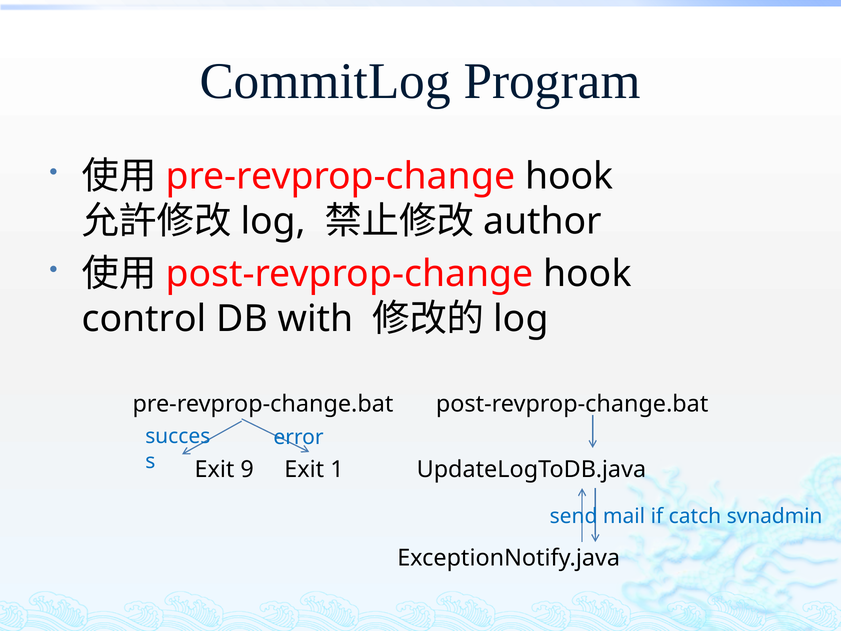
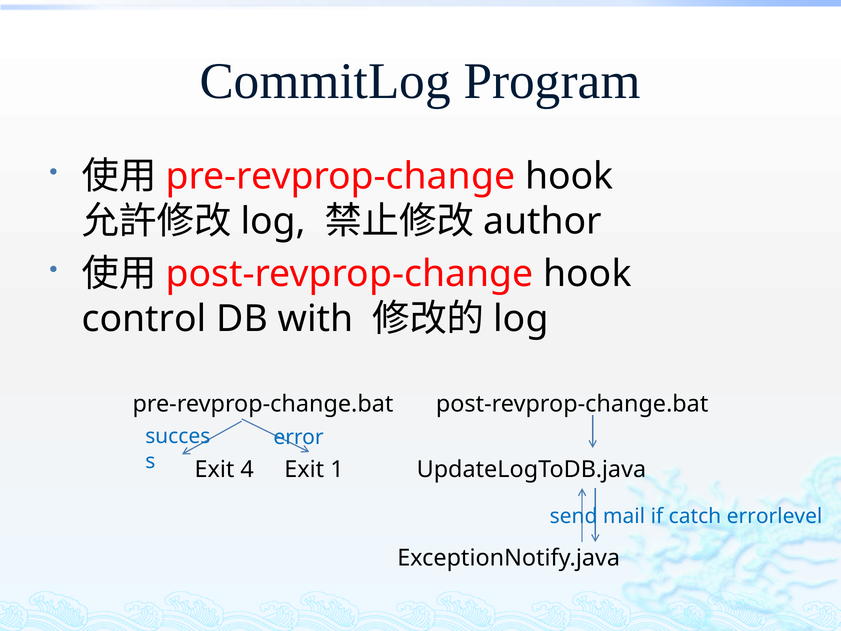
9: 9 -> 4 (247, 469)
svnadmin: svnadmin -> errorlevel (775, 516)
